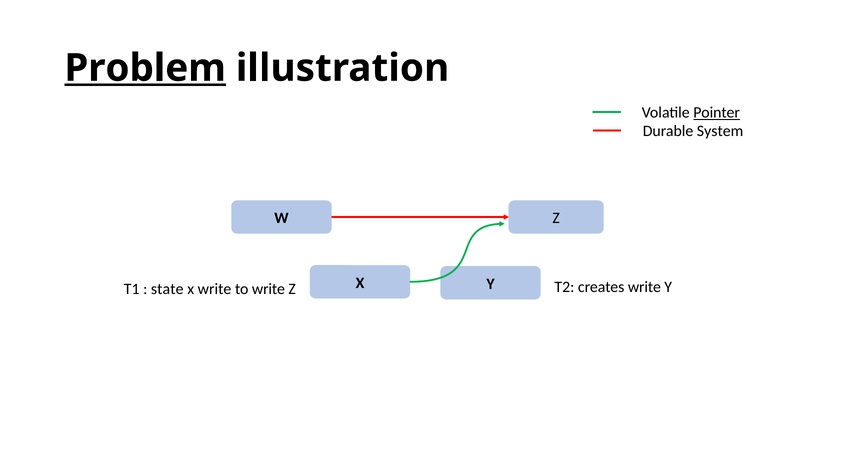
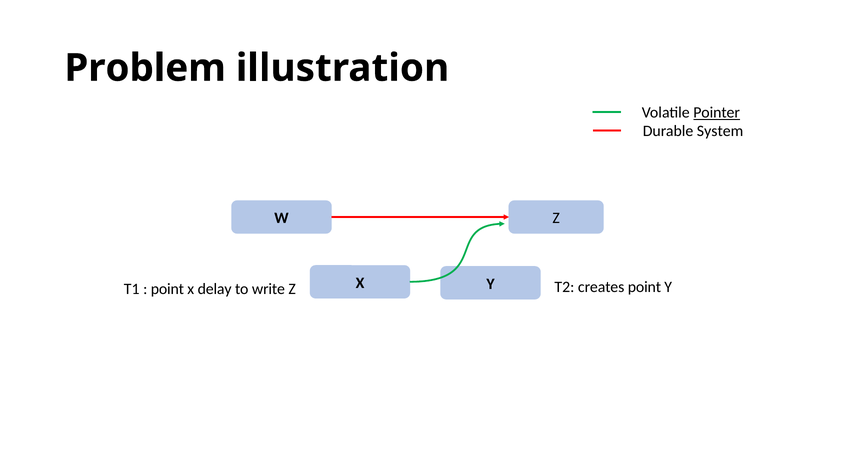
Problem underline: present -> none (145, 68)
state: state -> point (167, 289)
x write: write -> delay (215, 289)
creates write: write -> point (644, 287)
